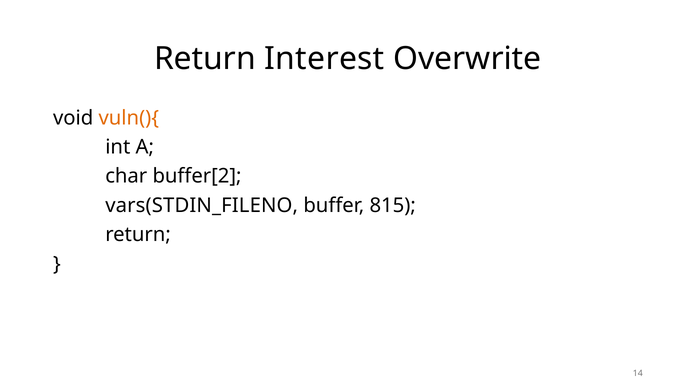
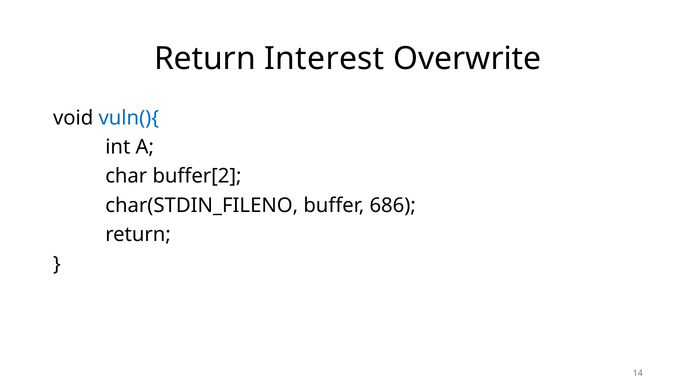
vuln(){ colour: orange -> blue (129, 118)
vars(STDIN_FILENO: vars(STDIN_FILENO -> char(STDIN_FILENO (202, 205)
815: 815 -> 686 (393, 205)
